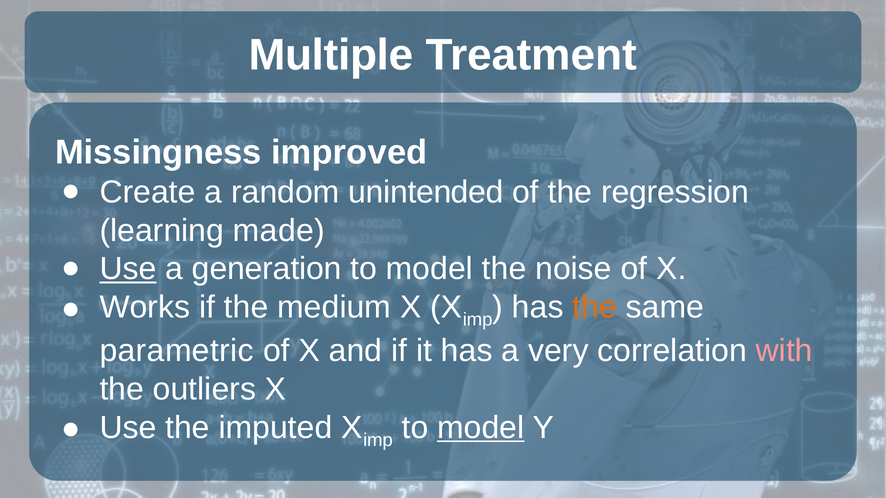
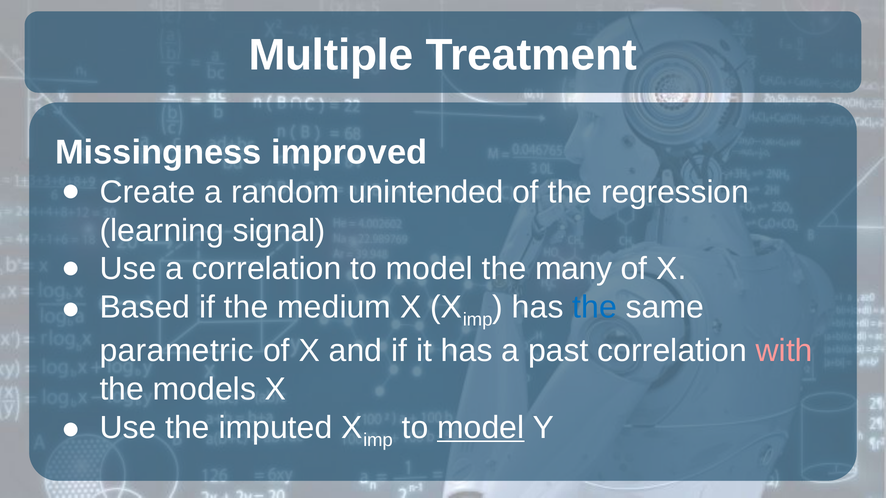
made: made -> signal (279, 231)
Use underline: present -> none (128, 269)
a generation: generation -> correlation (267, 269)
noise: noise -> many (574, 269)
Works: Works -> Based (145, 307)
the colour: orange -> blue (595, 307)
very: very -> past (558, 351)
outliers: outliers -> models (204, 389)
